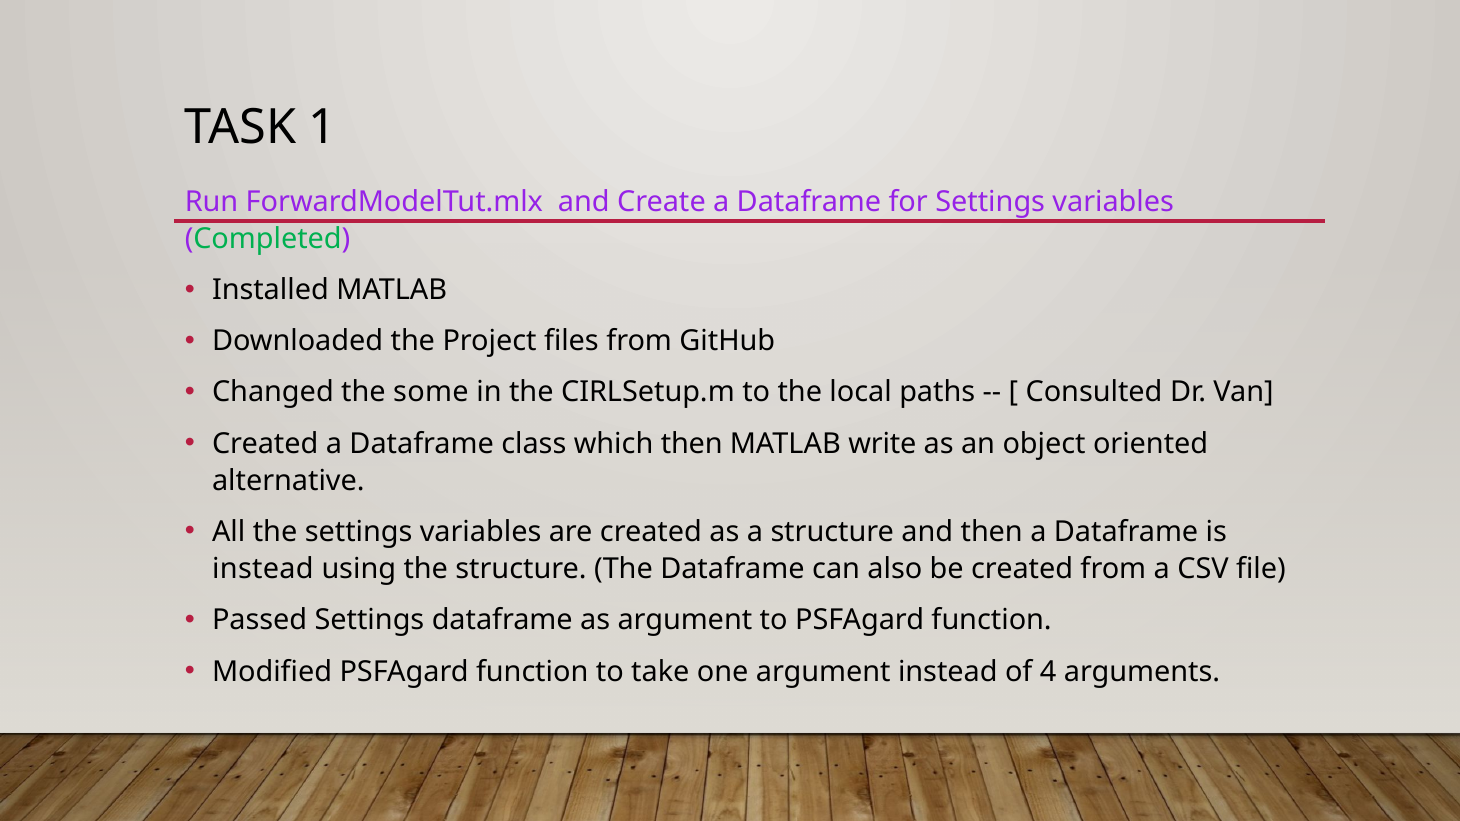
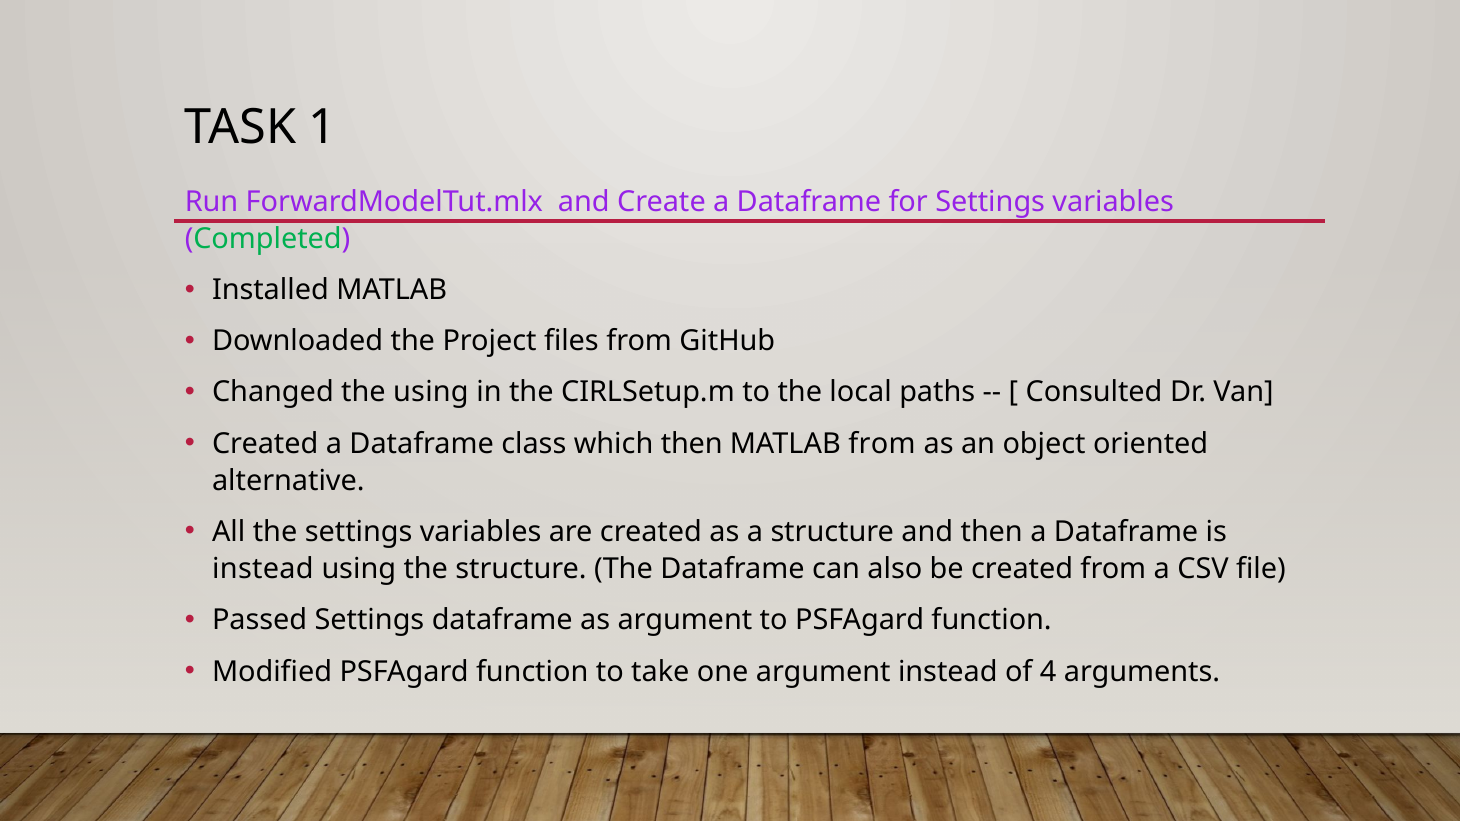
the some: some -> using (431, 393)
MATLAB write: write -> from (882, 444)
